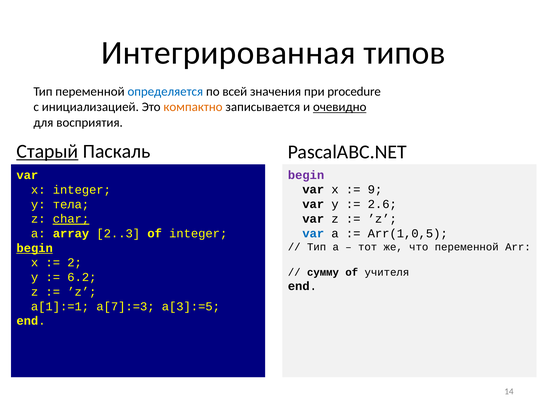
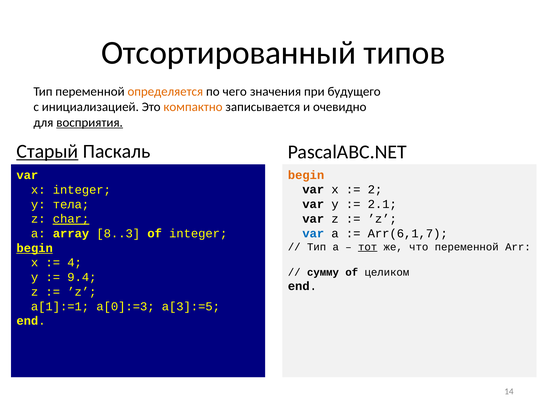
Интегрированная: Интегрированная -> Отсортированный (229, 53)
определяется colour: blue -> orange (165, 92)
всей: всей -> чего (235, 92)
procedure: procedure -> будущего (354, 92)
очевидно underline: present -> none (340, 107)
восприятия underline: none -> present (90, 123)
begin colour: purple -> orange (306, 175)
9: 9 -> 2 (375, 190)
2.6: 2.6 -> 2.1 (382, 204)
Arr(1,0,5: Arr(1,0,5 -> Arr(6,1,7 (408, 233)
2..3: 2..3 -> 8..3 (118, 234)
тот underline: none -> present (368, 247)
2: 2 -> 4 (75, 263)
учителя: учителя -> целиком (387, 273)
6.2: 6.2 -> 9.4 (82, 277)
a[7]:=3: a[7]:=3 -> a[0]:=3 (125, 307)
